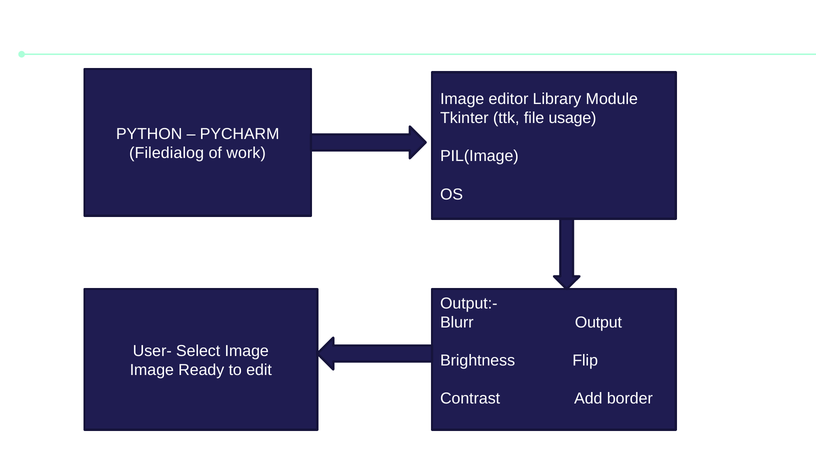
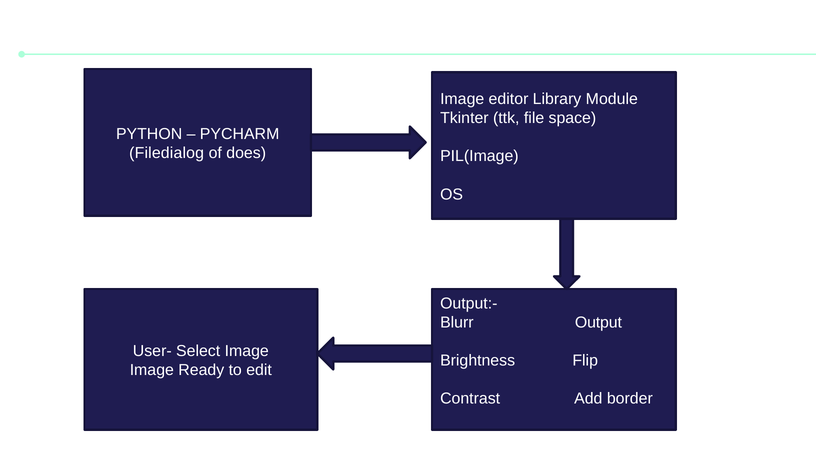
usage: usage -> space (572, 118)
work: work -> does (246, 153)
